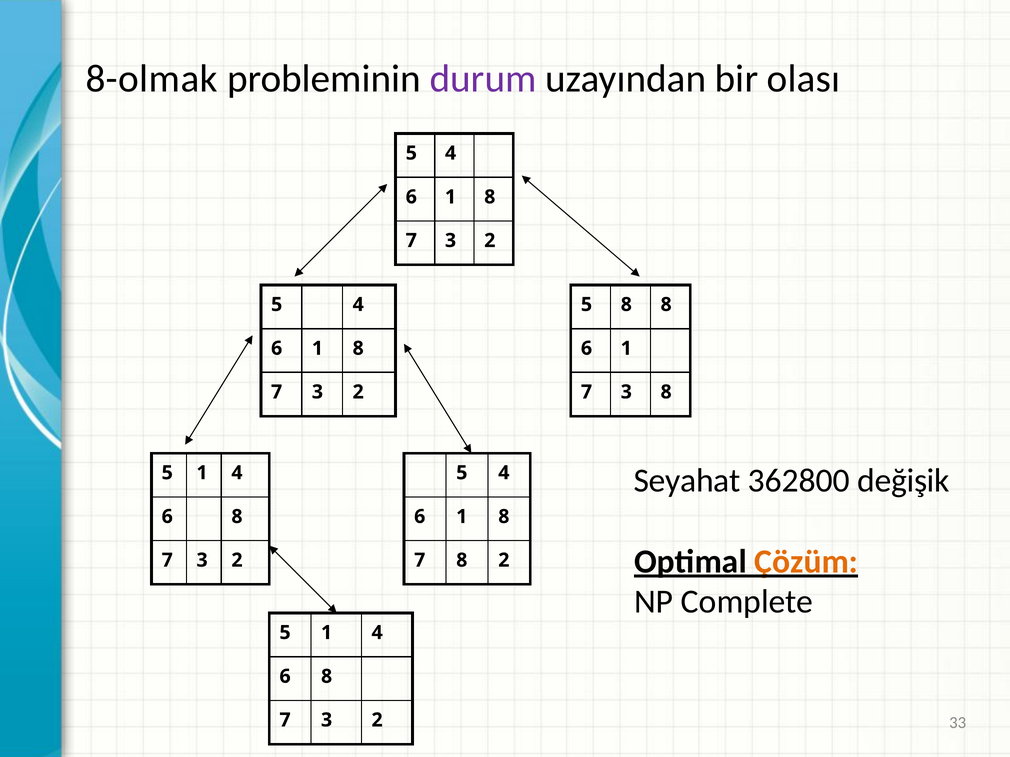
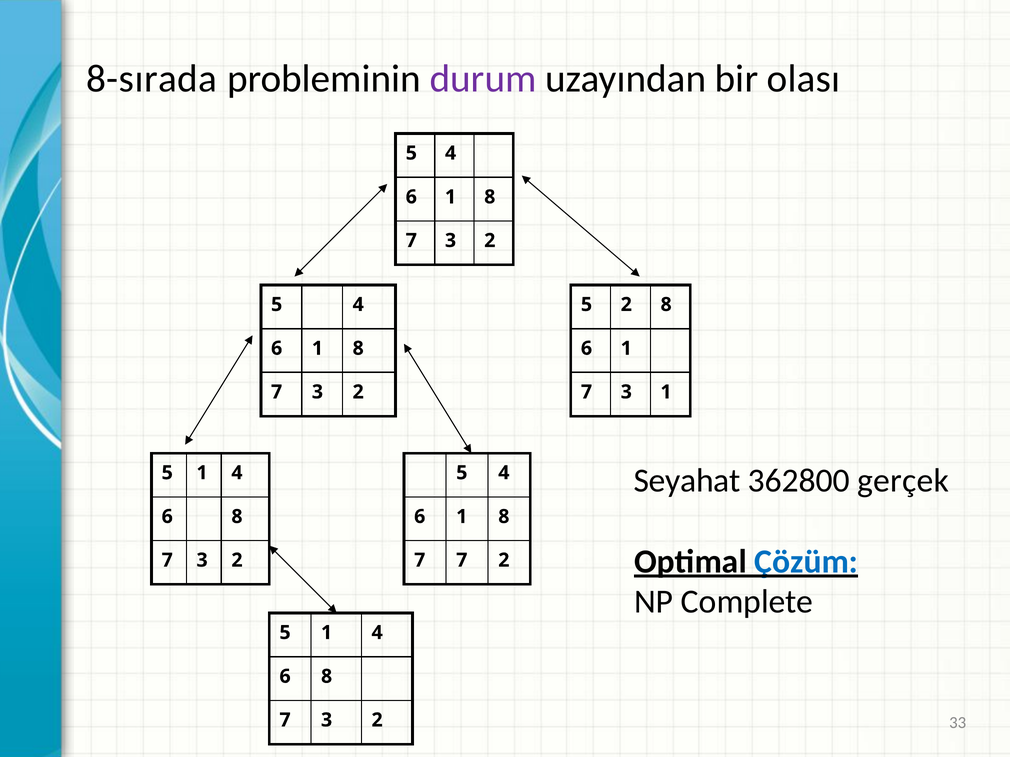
8-olmak: 8-olmak -> 8-sırada (152, 79)
5 8: 8 -> 2 (626, 305)
3 8: 8 -> 1 (666, 392)
değişik: değişik -> gerçek (903, 481)
Çözüm colour: orange -> blue (806, 562)
7 8: 8 -> 7 (462, 561)
